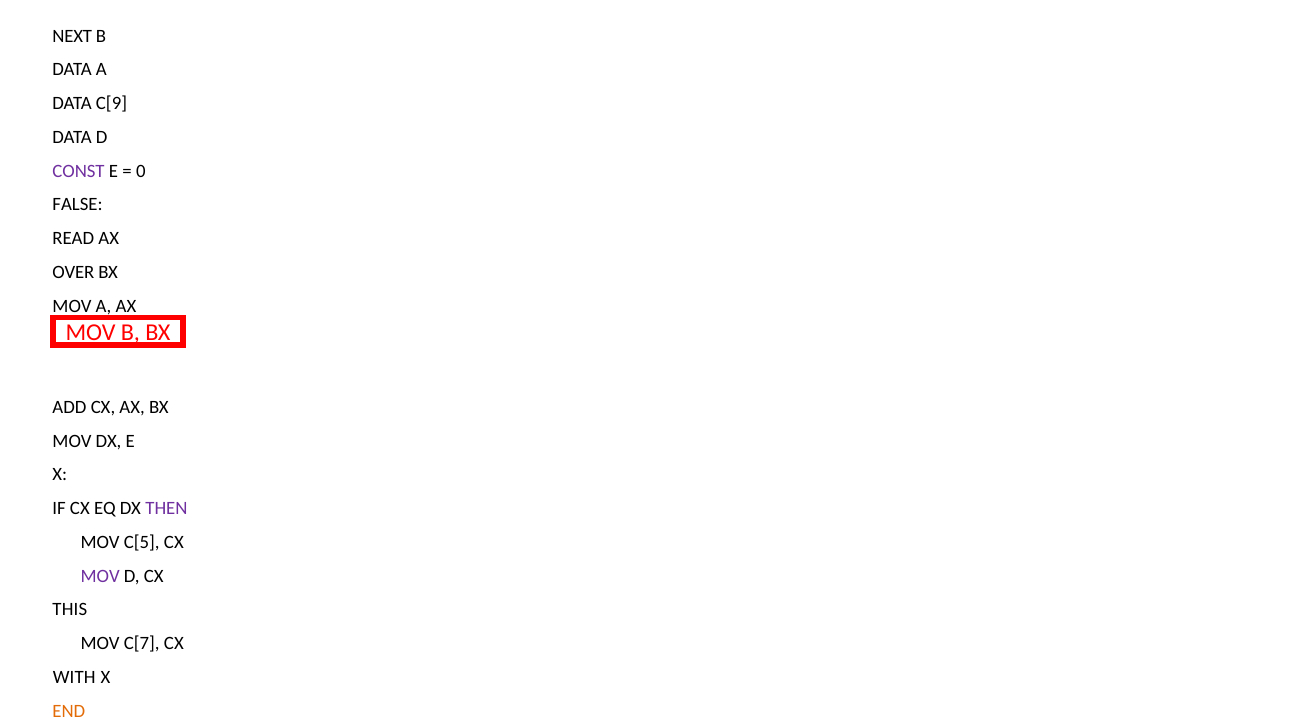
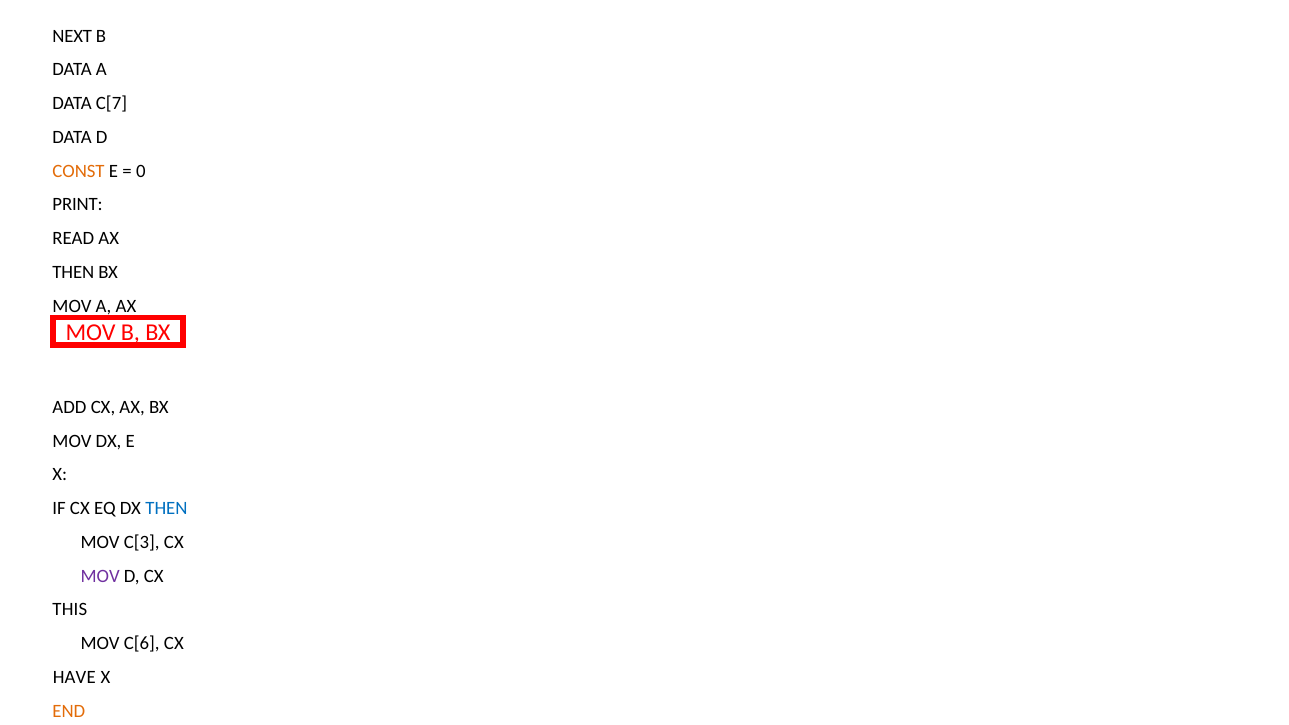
C[9: C[9 -> C[7 (112, 103)
CONST colour: purple -> orange (79, 171)
FALSE: FALSE -> PRINT (78, 205)
OVER: OVER -> THEN (73, 272)
THEN colour: purple -> blue (166, 508)
C[5: C[5 -> C[3 (142, 542)
C[7: C[7 -> C[6 (142, 643)
WITH: WITH -> HAVE (74, 677)
